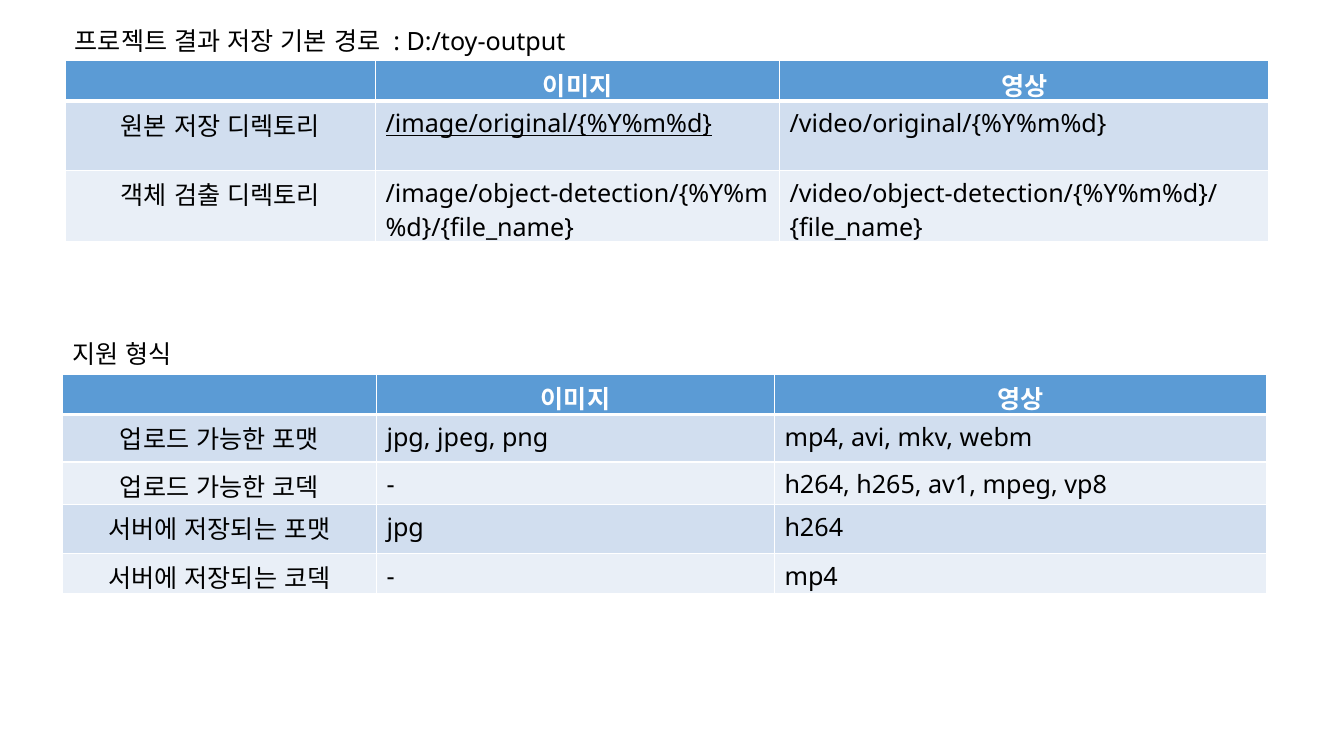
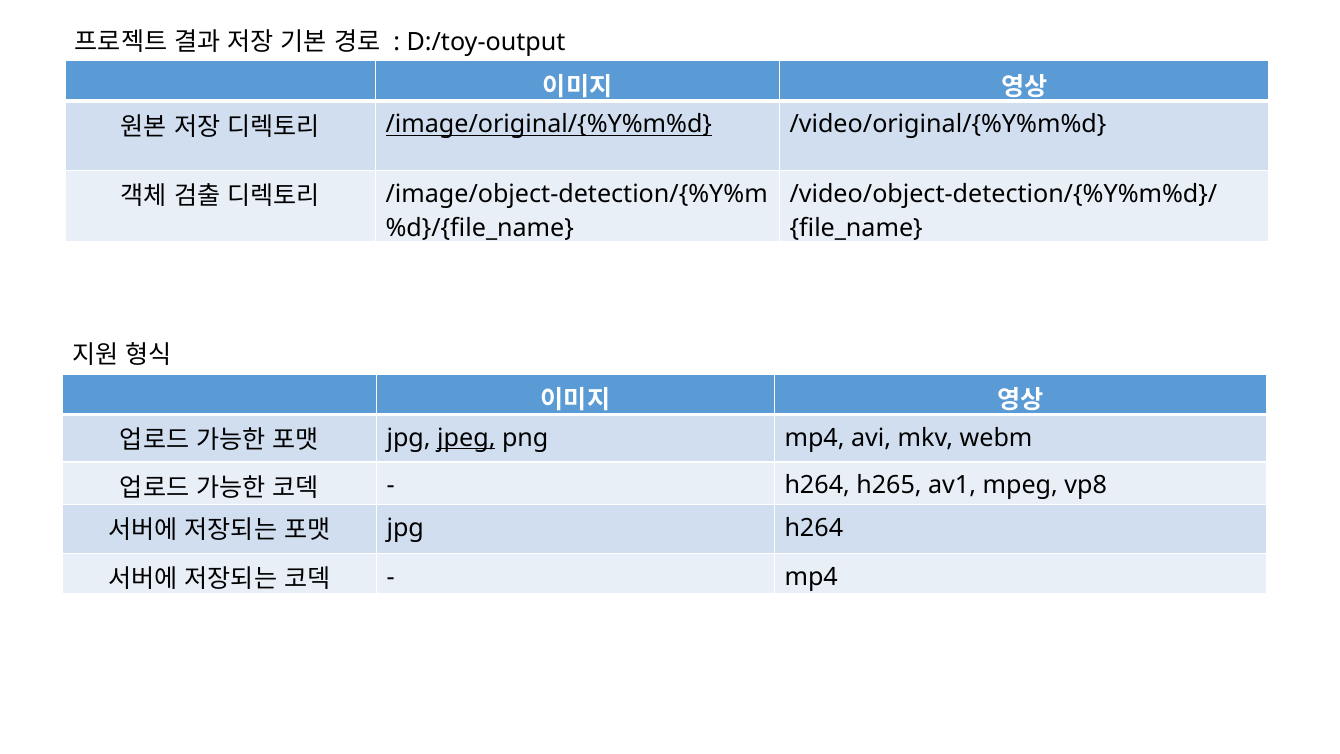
jpeg underline: none -> present (466, 438)
